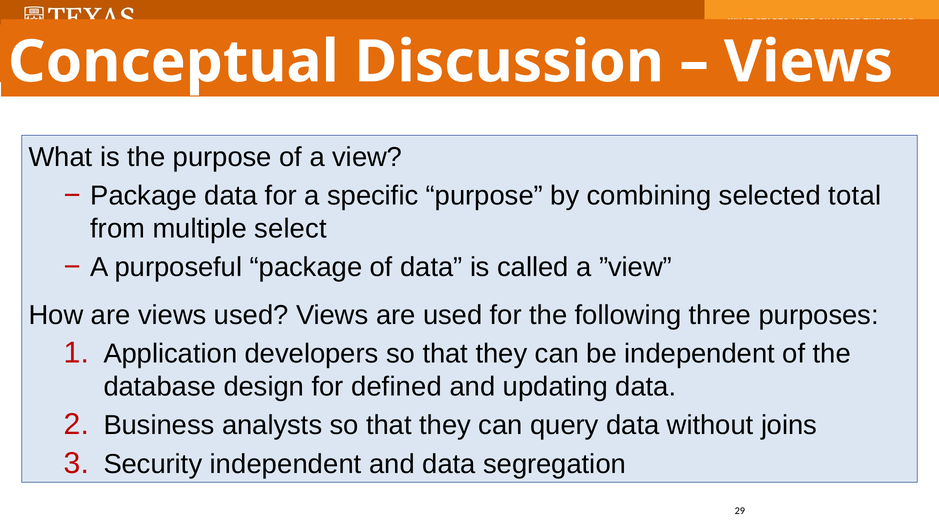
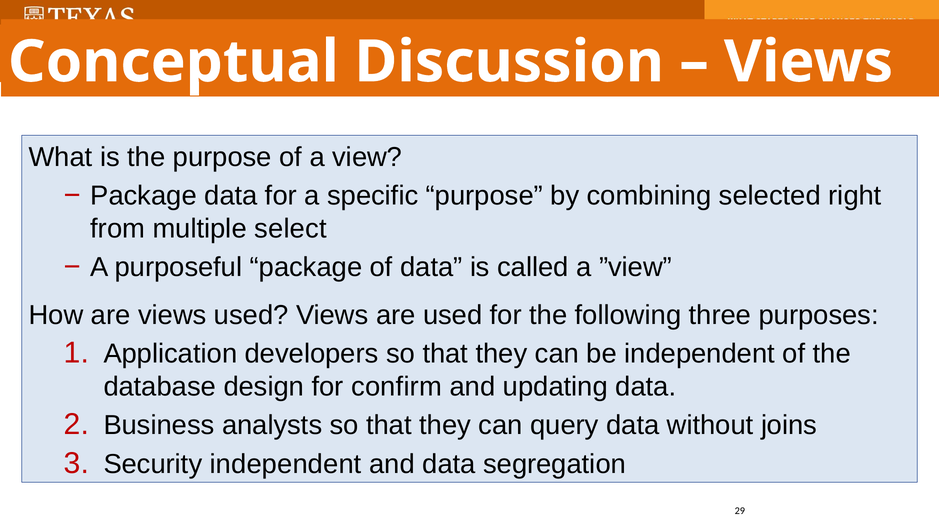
total: total -> right (855, 196)
defined: defined -> confirm (397, 387)
